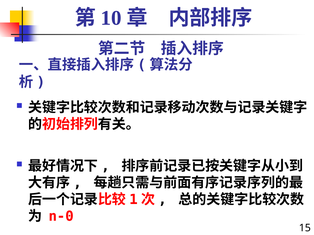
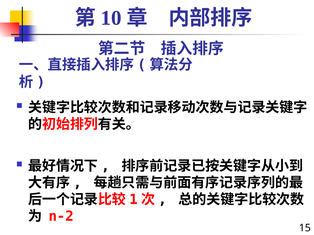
n-0: n-0 -> n-2 (61, 217)
